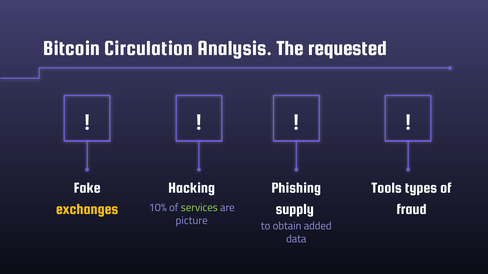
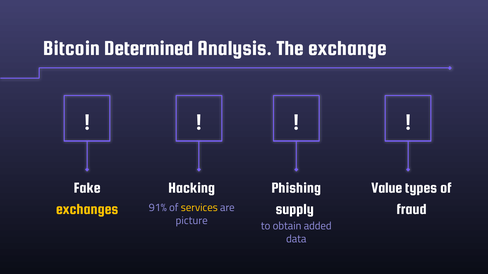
Circulation: Circulation -> Determined (149, 48)
requested: requested -> exchange (347, 48)
Tools: Tools -> Value (387, 188)
10%: 10% -> 91% (158, 208)
services colour: light green -> yellow (199, 208)
